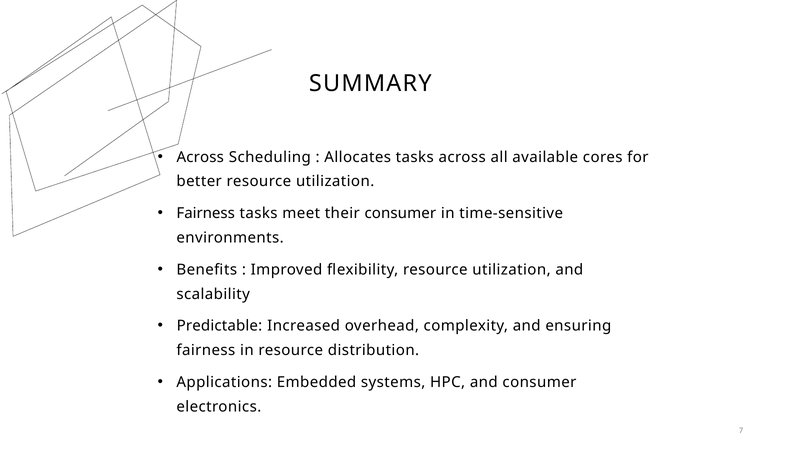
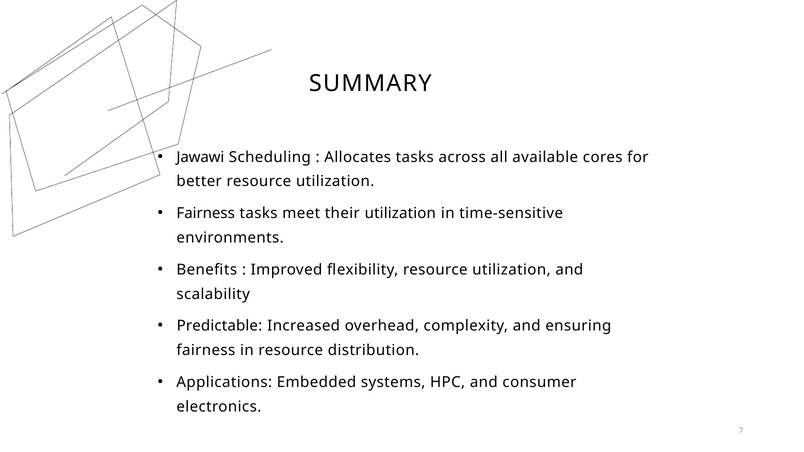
Across: Across -> Jawawi (200, 157)
their consumer: consumer -> utilization (400, 213)
